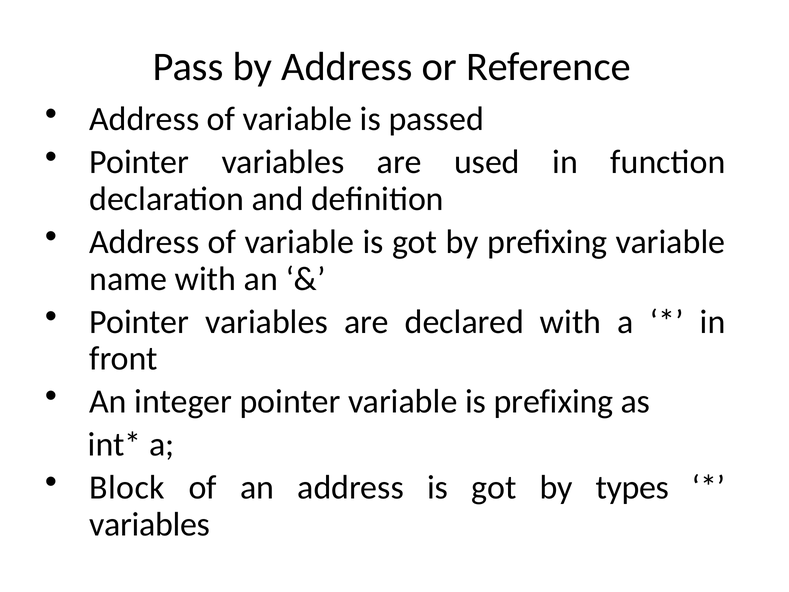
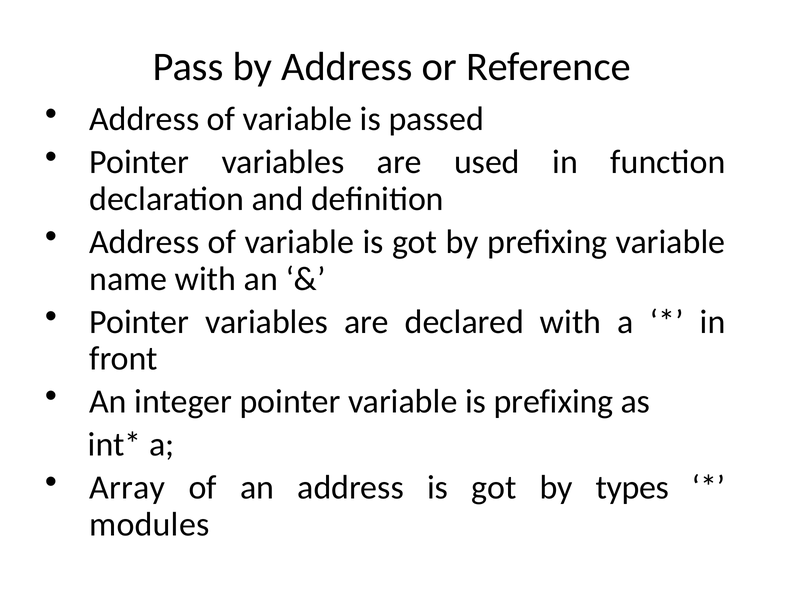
Block: Block -> Array (127, 487)
variables: variables -> modules (149, 524)
